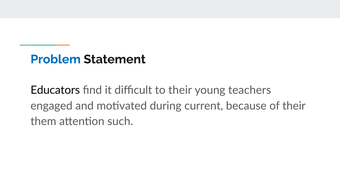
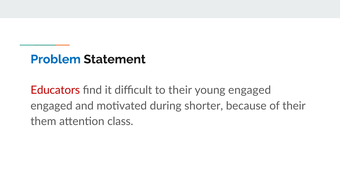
Educators colour: black -> red (55, 90)
young teachers: teachers -> engaged (250, 90)
current: current -> shorter (204, 106)
such: such -> class (120, 122)
